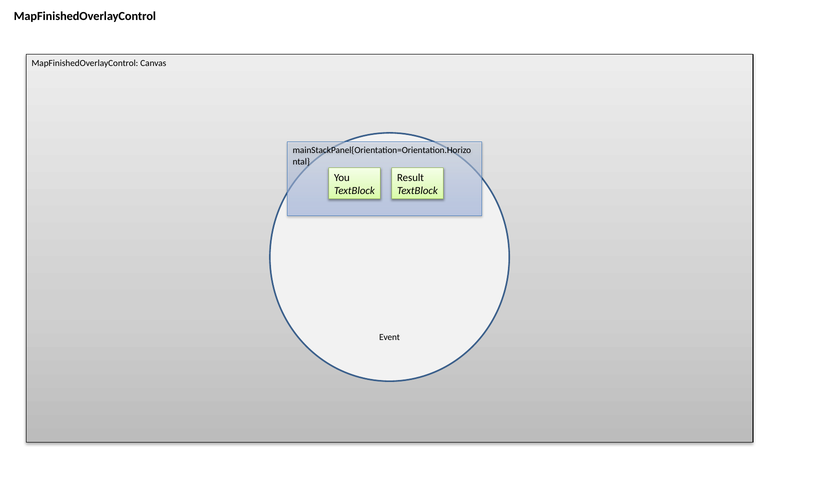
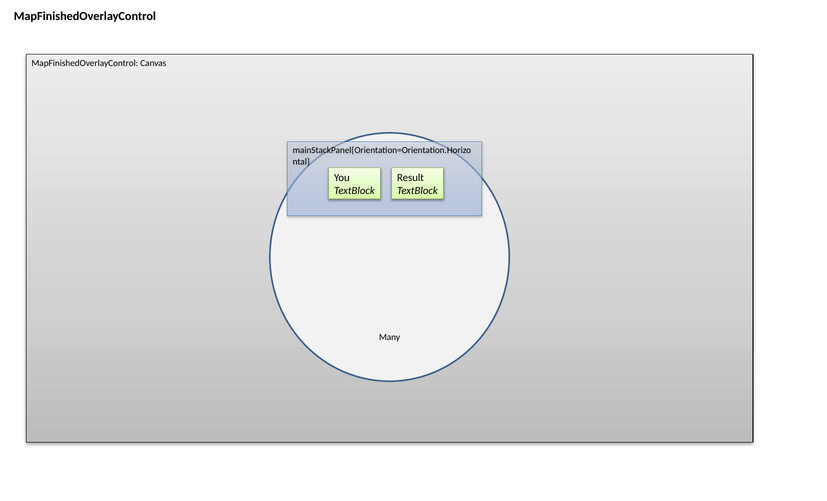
Event: Event -> Many (390, 337)
